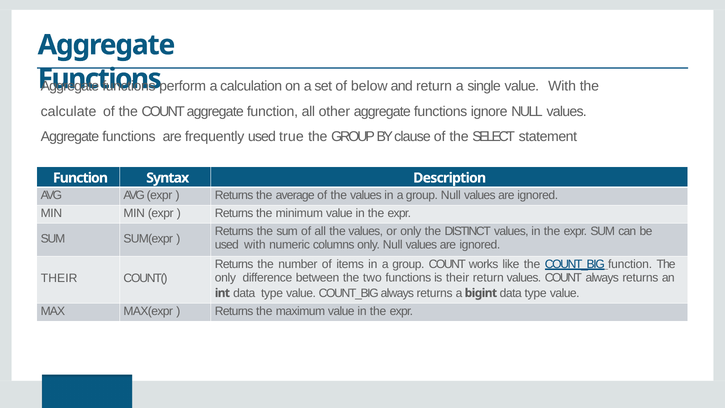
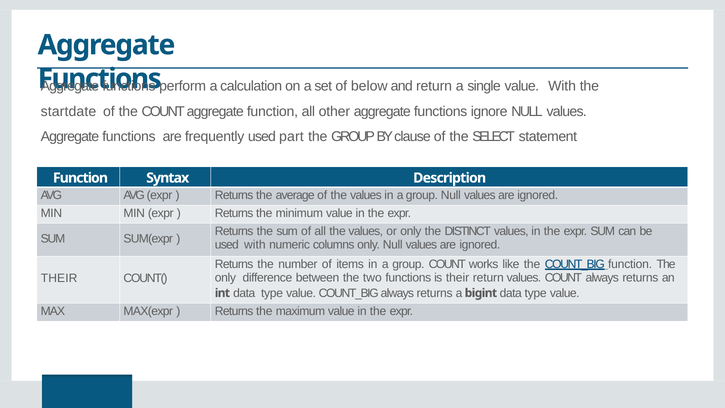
calculate: calculate -> startdate (68, 111)
true: true -> part (291, 137)
